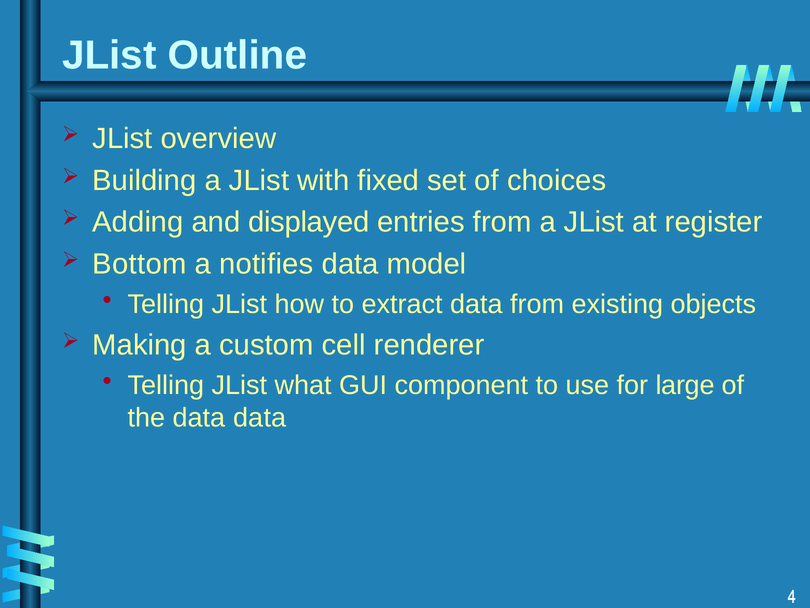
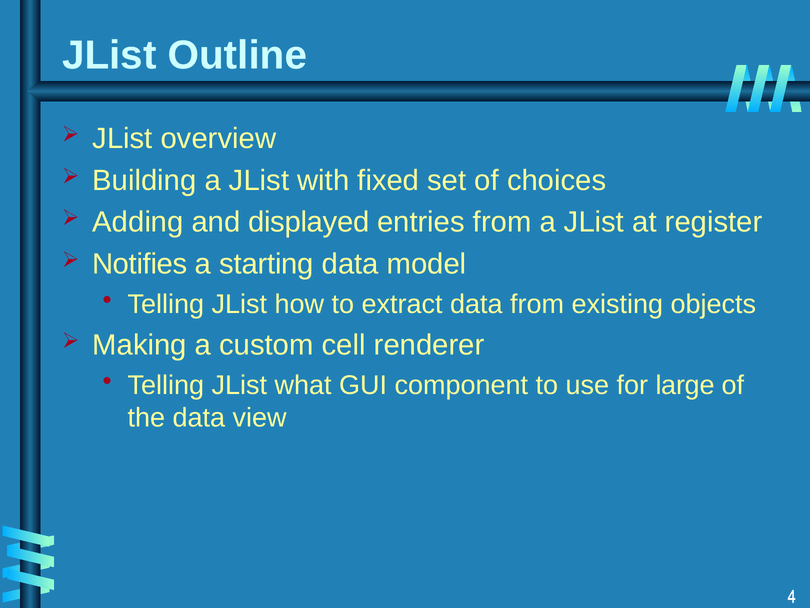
Bottom: Bottom -> Notifies (140, 264)
notifies: notifies -> starting (266, 264)
data data: data -> view (260, 418)
